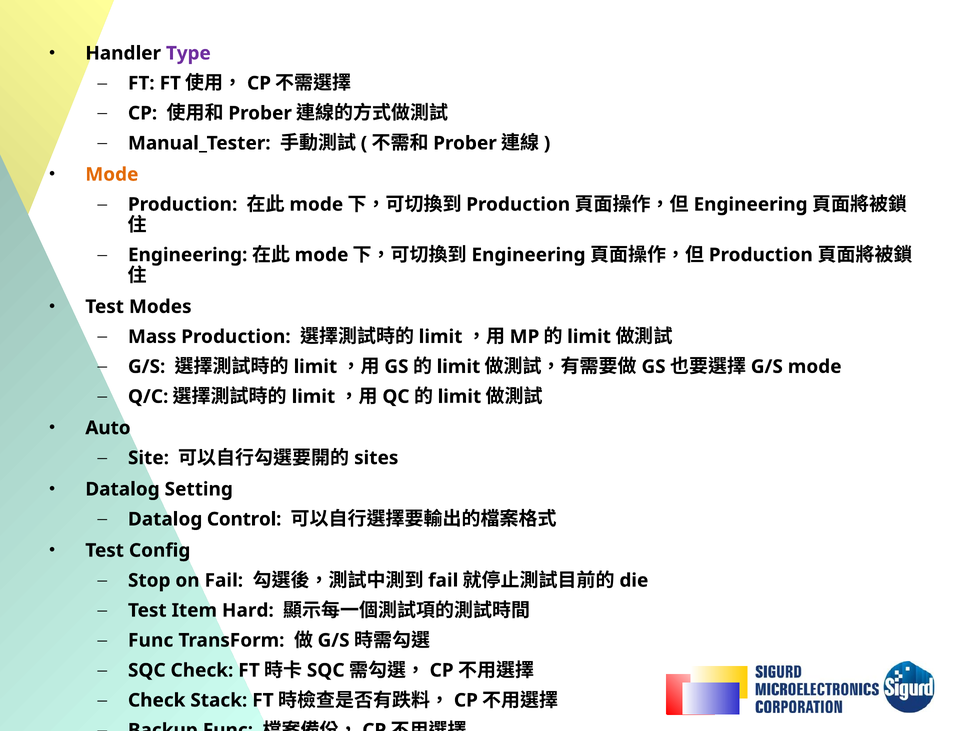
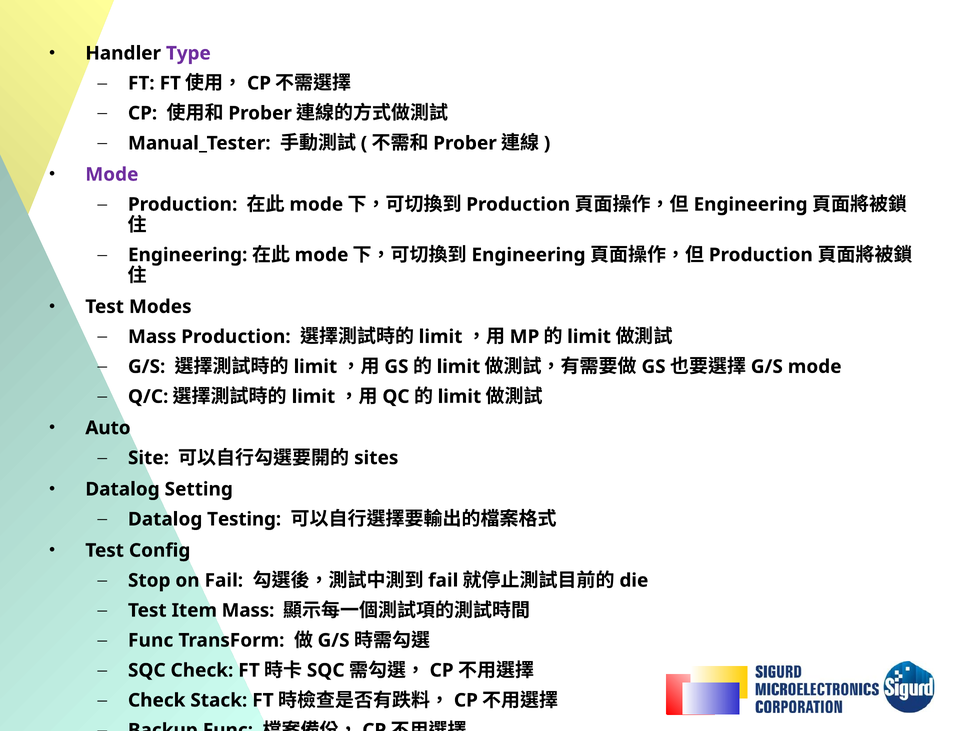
Mode colour: orange -> purple (112, 175)
Control: Control -> Testing (244, 519)
Item Hard: Hard -> Mass (248, 611)
